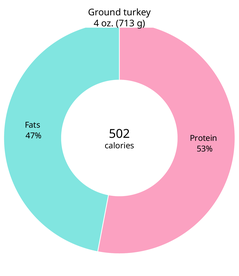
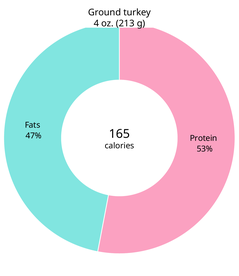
713: 713 -> 213 (125, 23)
502: 502 -> 165 (119, 134)
